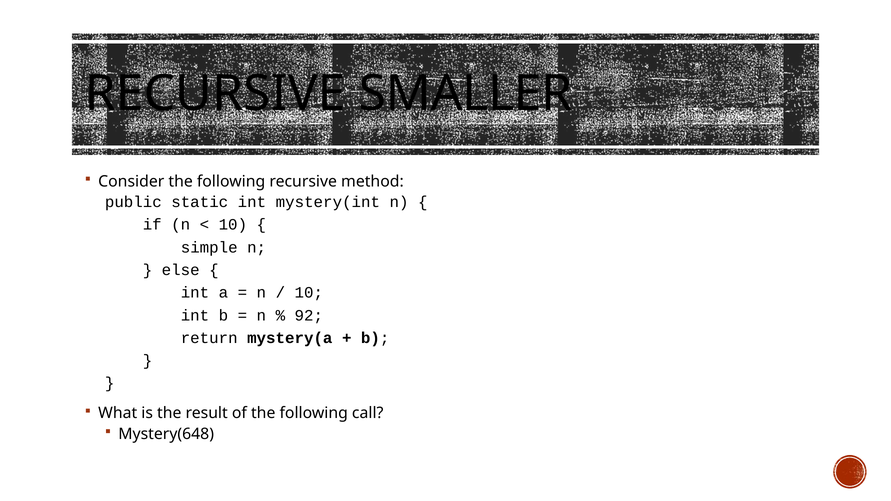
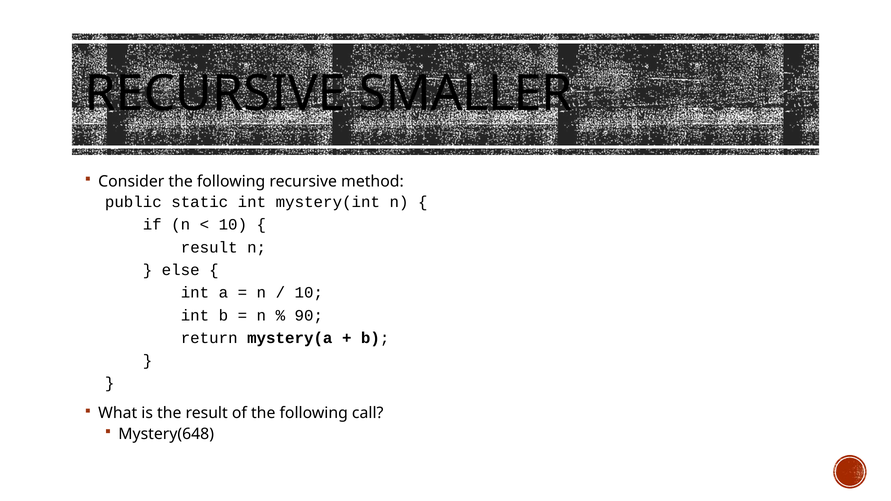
simple: simple -> result (209, 247)
92: 92 -> 90 (309, 315)
